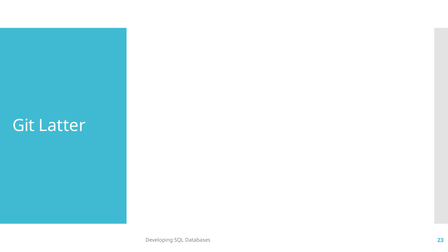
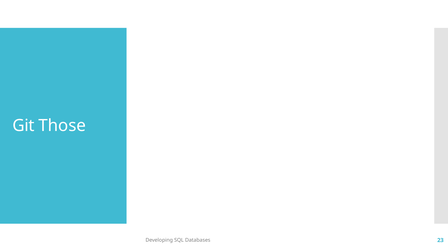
Latter: Latter -> Those (62, 126)
